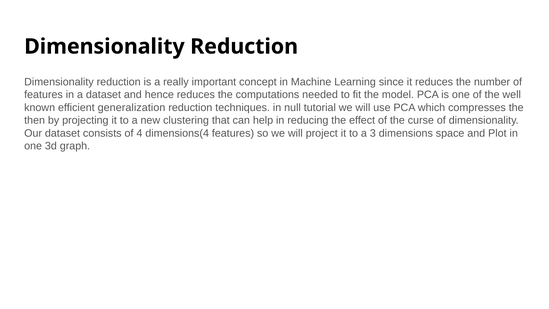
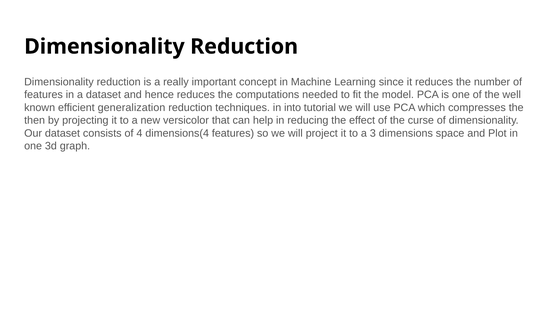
null: null -> into (293, 107)
clustering: clustering -> versicolor (186, 120)
